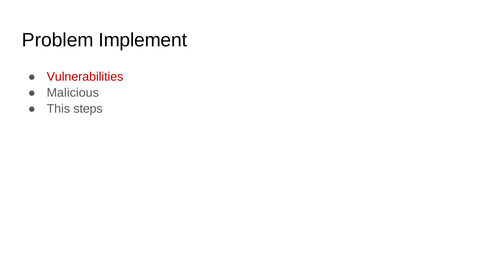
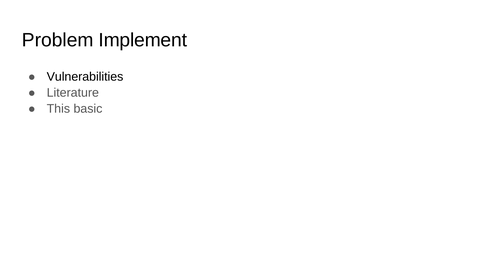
Vulnerabilities colour: red -> black (85, 77)
Malicious: Malicious -> Literature (73, 93)
steps: steps -> basic (88, 109)
